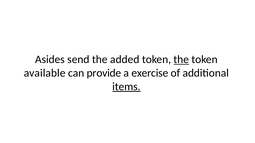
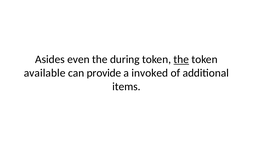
send: send -> even (78, 60)
added: added -> during (125, 60)
exercise: exercise -> invoked (150, 73)
items underline: present -> none (126, 87)
